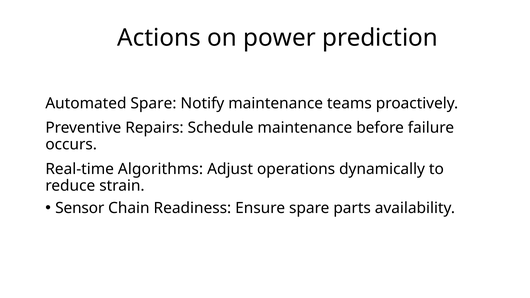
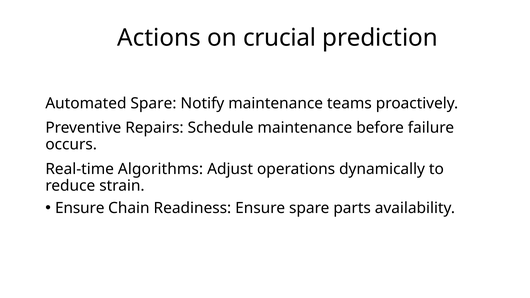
power: power -> crucial (280, 38)
Sensor: Sensor -> Ensure (80, 208)
